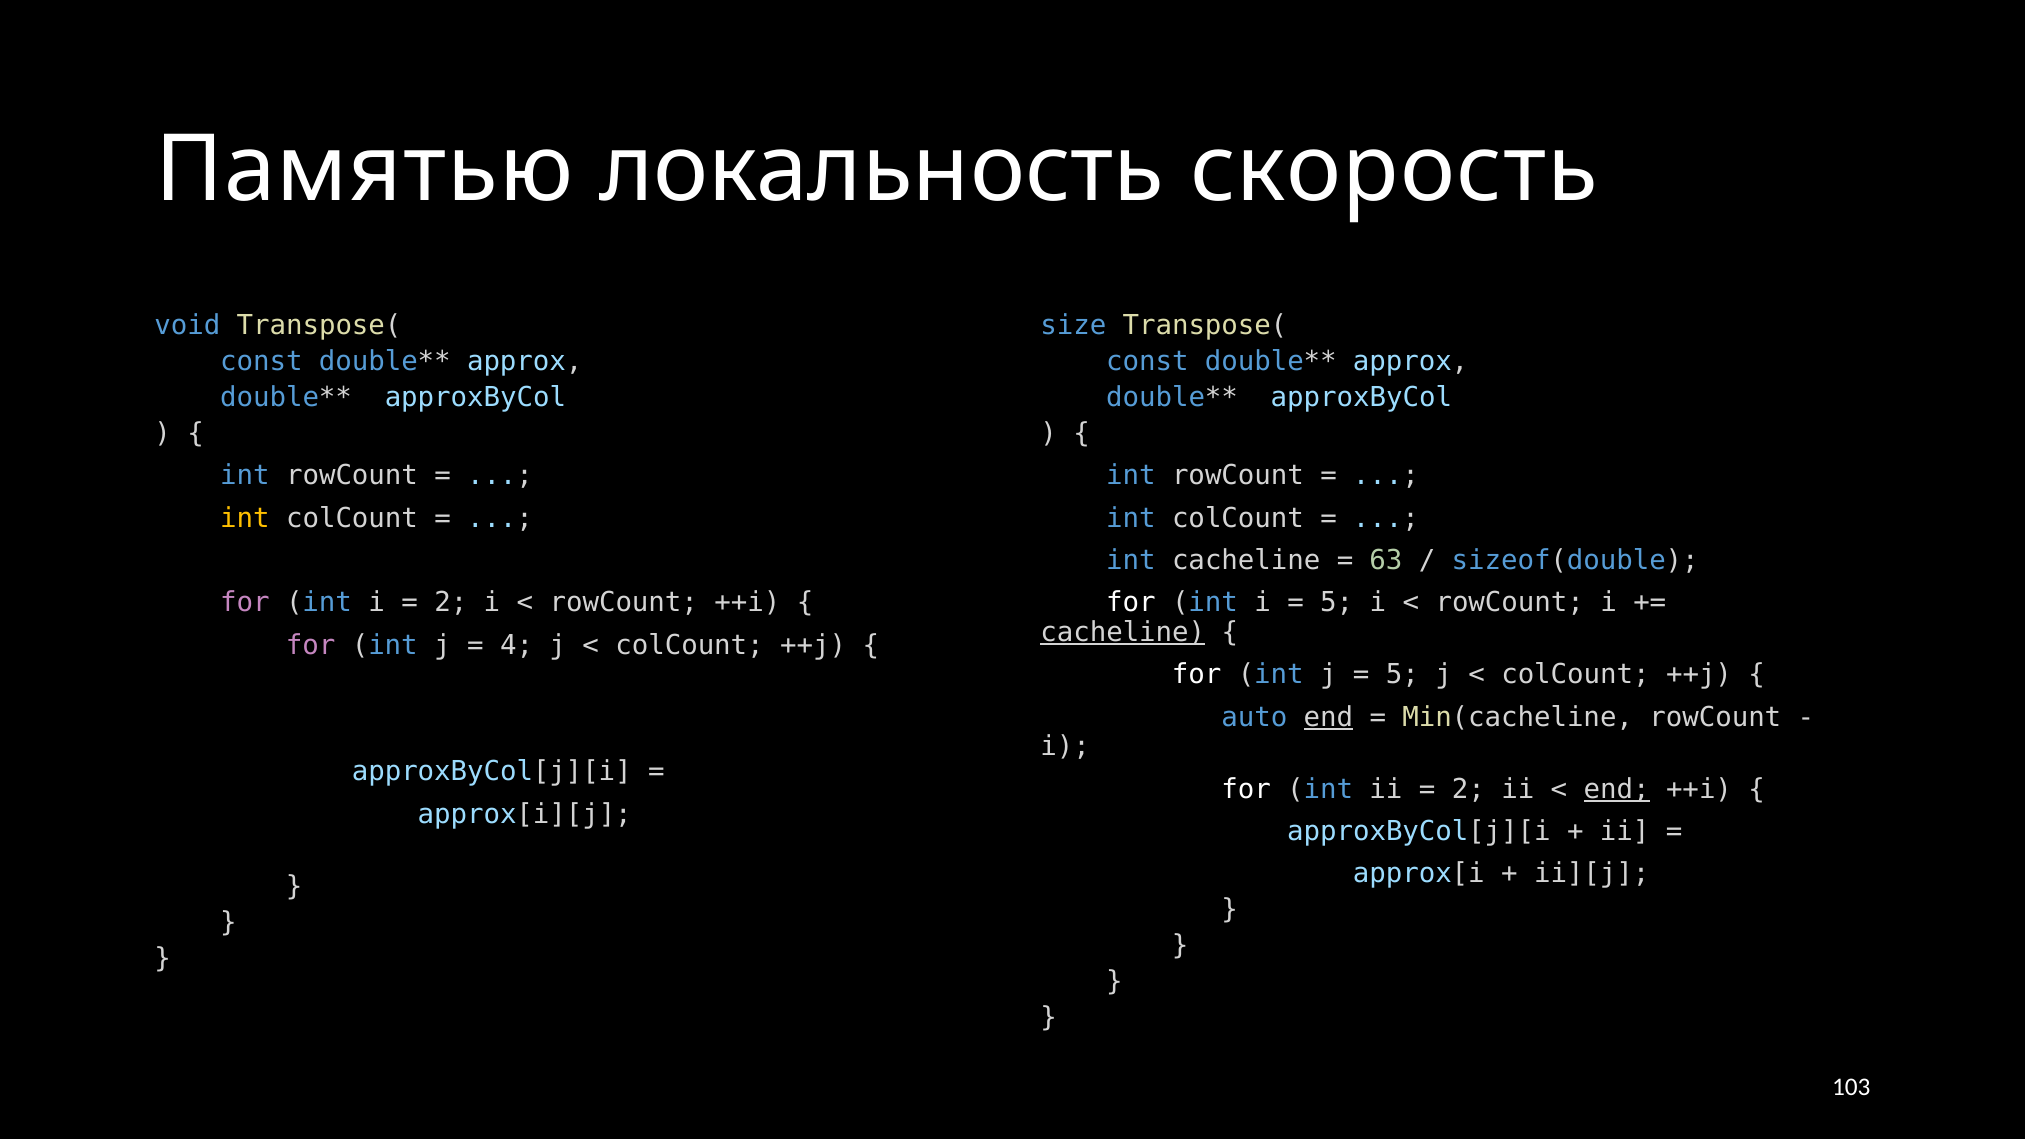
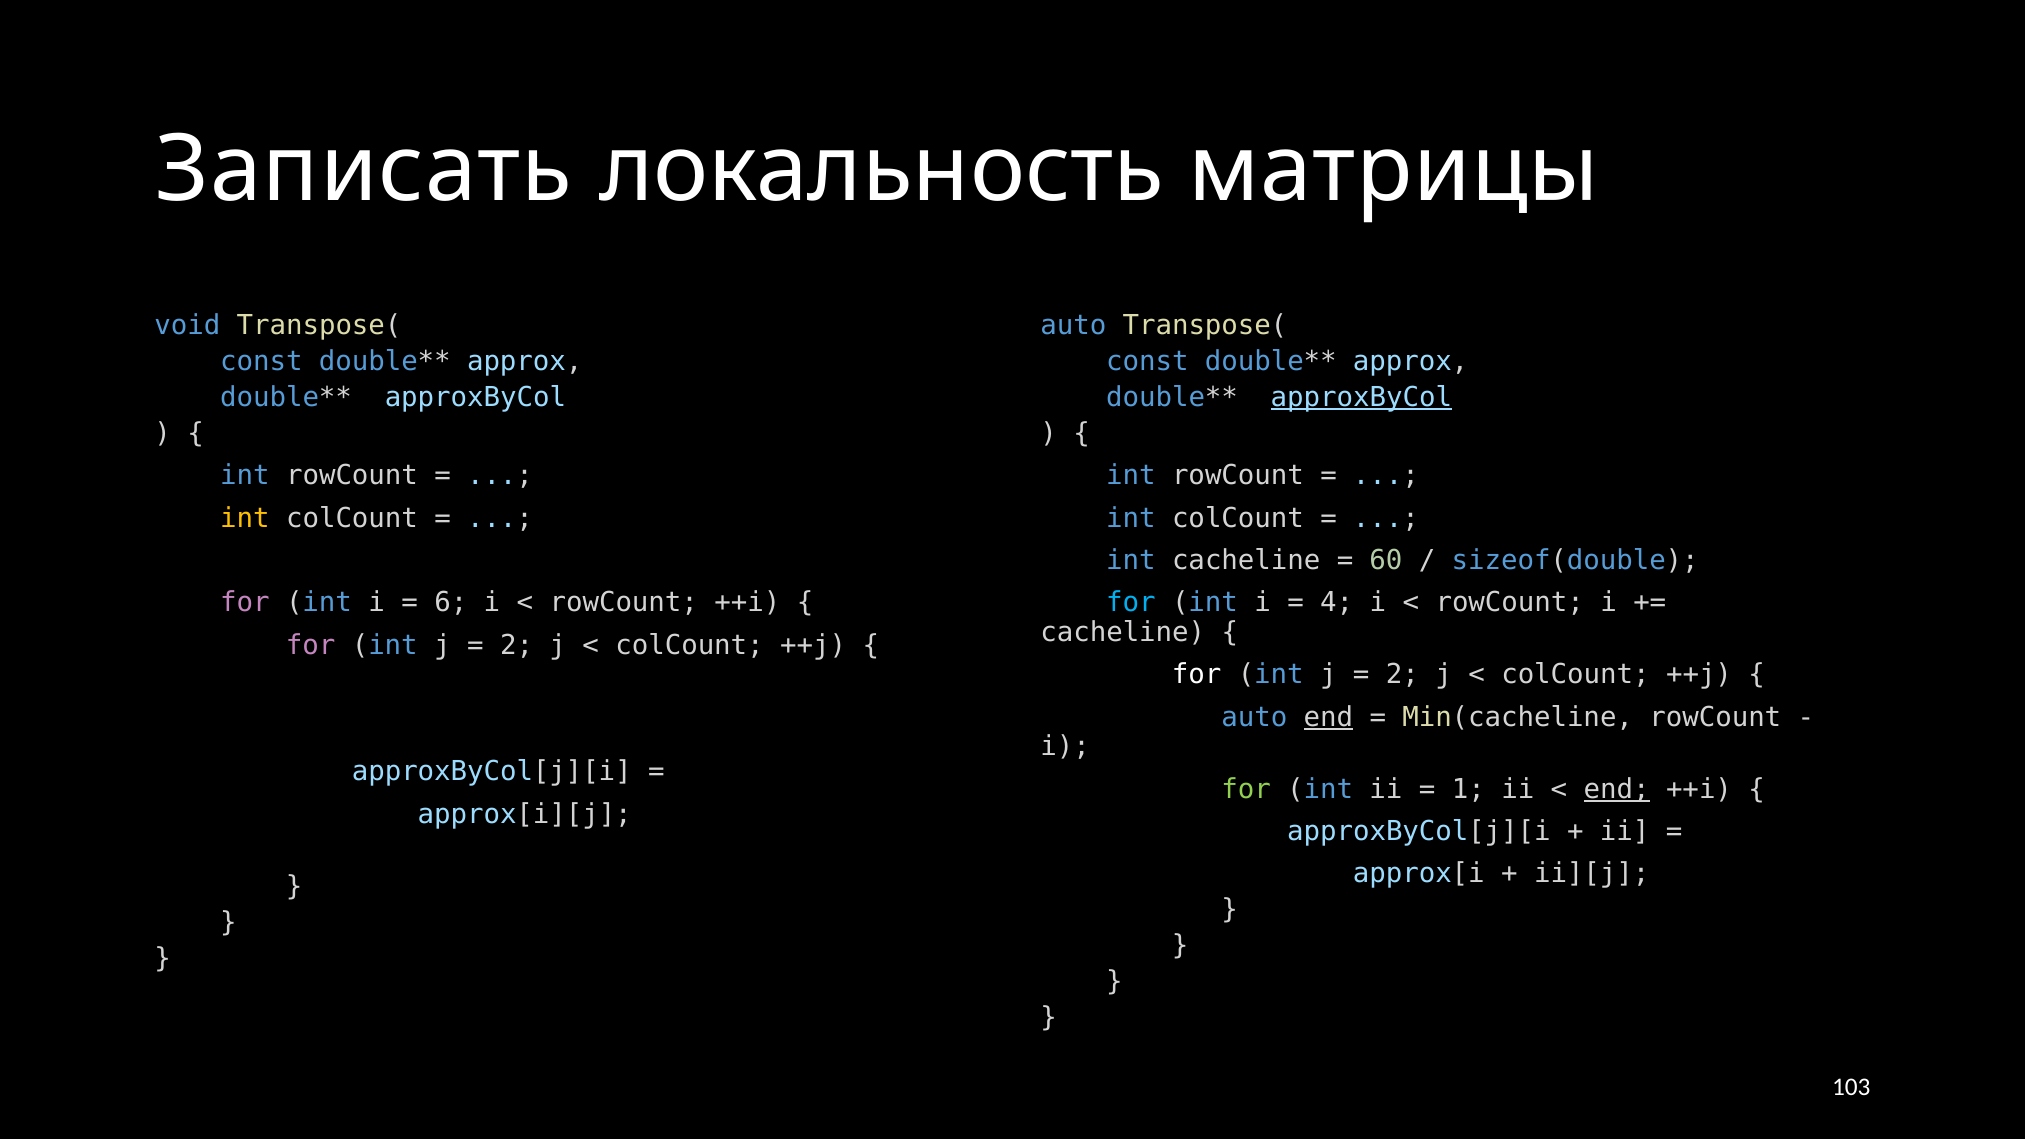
Памятью: Памятью -> Записать (364, 170)
скорость: скорость -> матрицы (1394, 170)
size: size -> auto (1073, 325)
approxByCol underline: none -> present (1361, 397)
63: 63 -> 60 (1386, 560)
2: 2 -> 6 (451, 603)
for colour: white -> light blue (1131, 603)
5: 5 -> 4 (1337, 603)
cacheline underline: present -> none (1123, 632)
4: 4 -> 2 (517, 645)
5: 5 -> 2 (1402, 675)
for colour: white -> light green (1246, 789)
2: 2 -> 1 (1468, 789)
